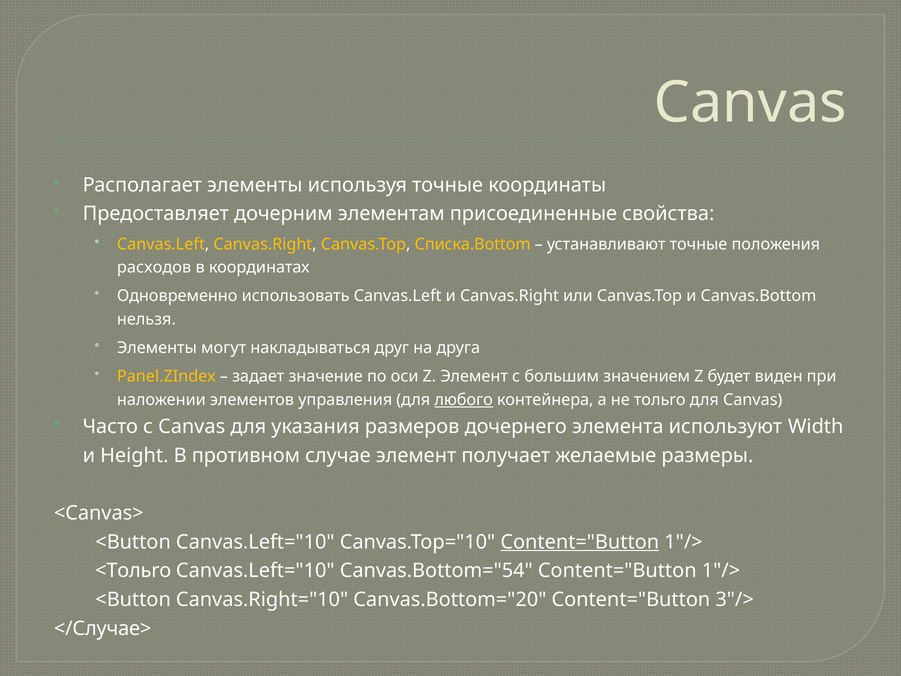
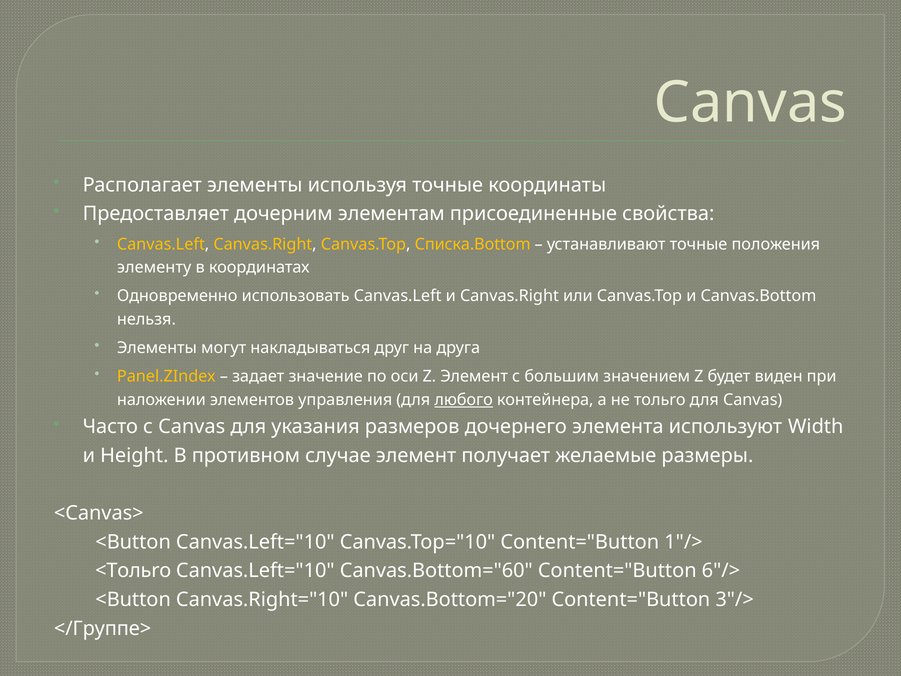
расходов: расходов -> элементу (154, 268)
Content="Button underline: present -> none (580, 542)
Canvas.Bottom="54: Canvas.Bottom="54 -> Canvas.Bottom="60 (436, 571)
1"/>: 1"/> -> 6"/> (721, 571)
</Случае>: </Случае> -> </Группе> (103, 628)
